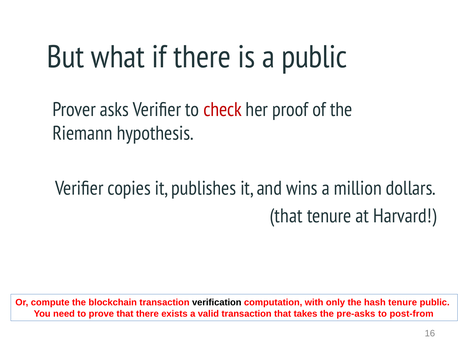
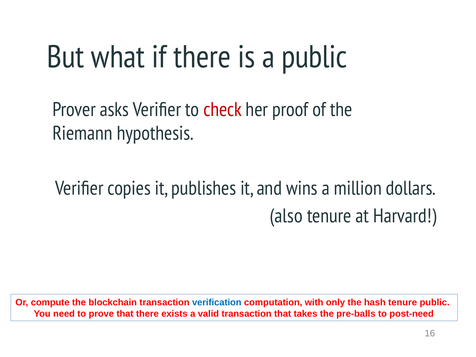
that: that -> also (286, 216)
verification colour: black -> blue (217, 303)
pre-asks: pre-asks -> pre-balls (356, 314)
post-from: post-from -> post-need (412, 314)
